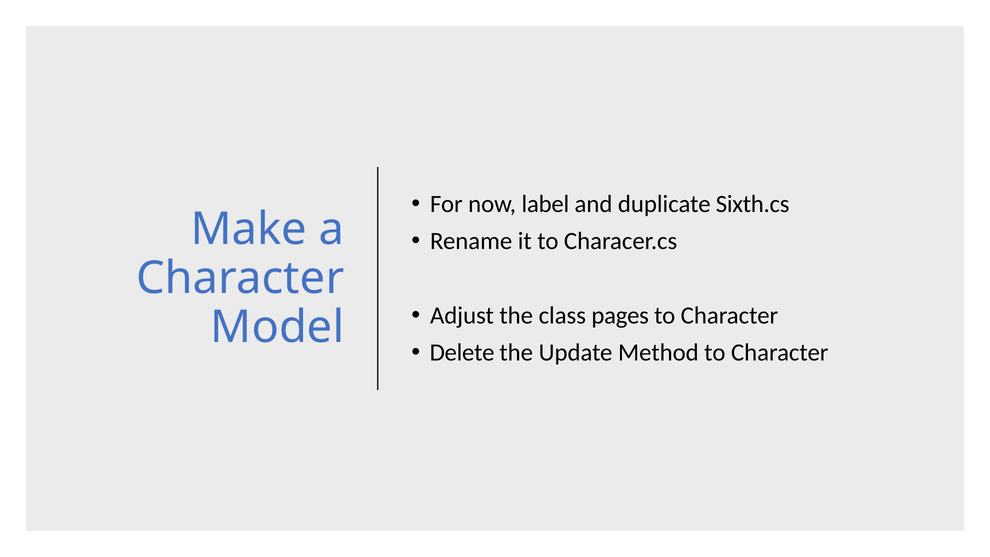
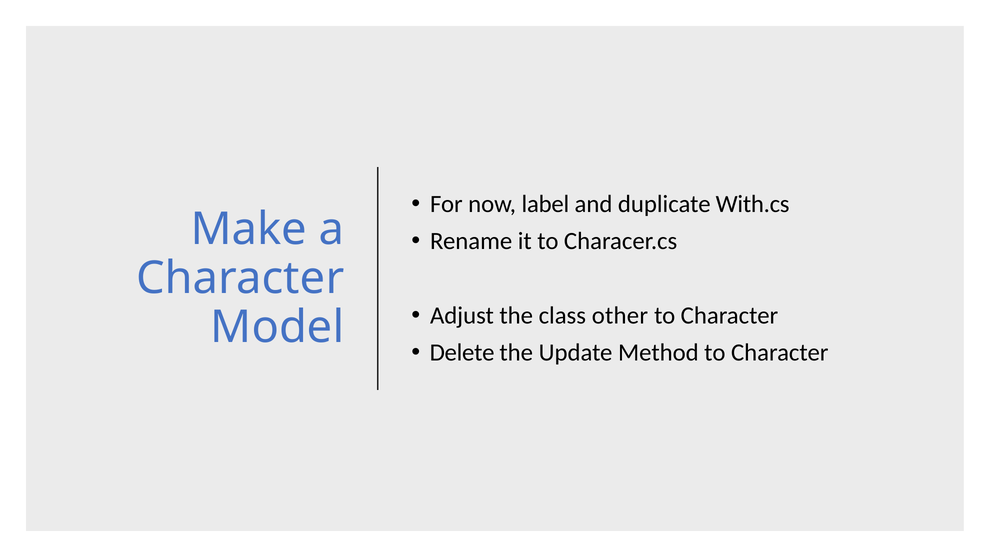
Sixth.cs: Sixth.cs -> With.cs (753, 204)
pages: pages -> other (620, 315)
